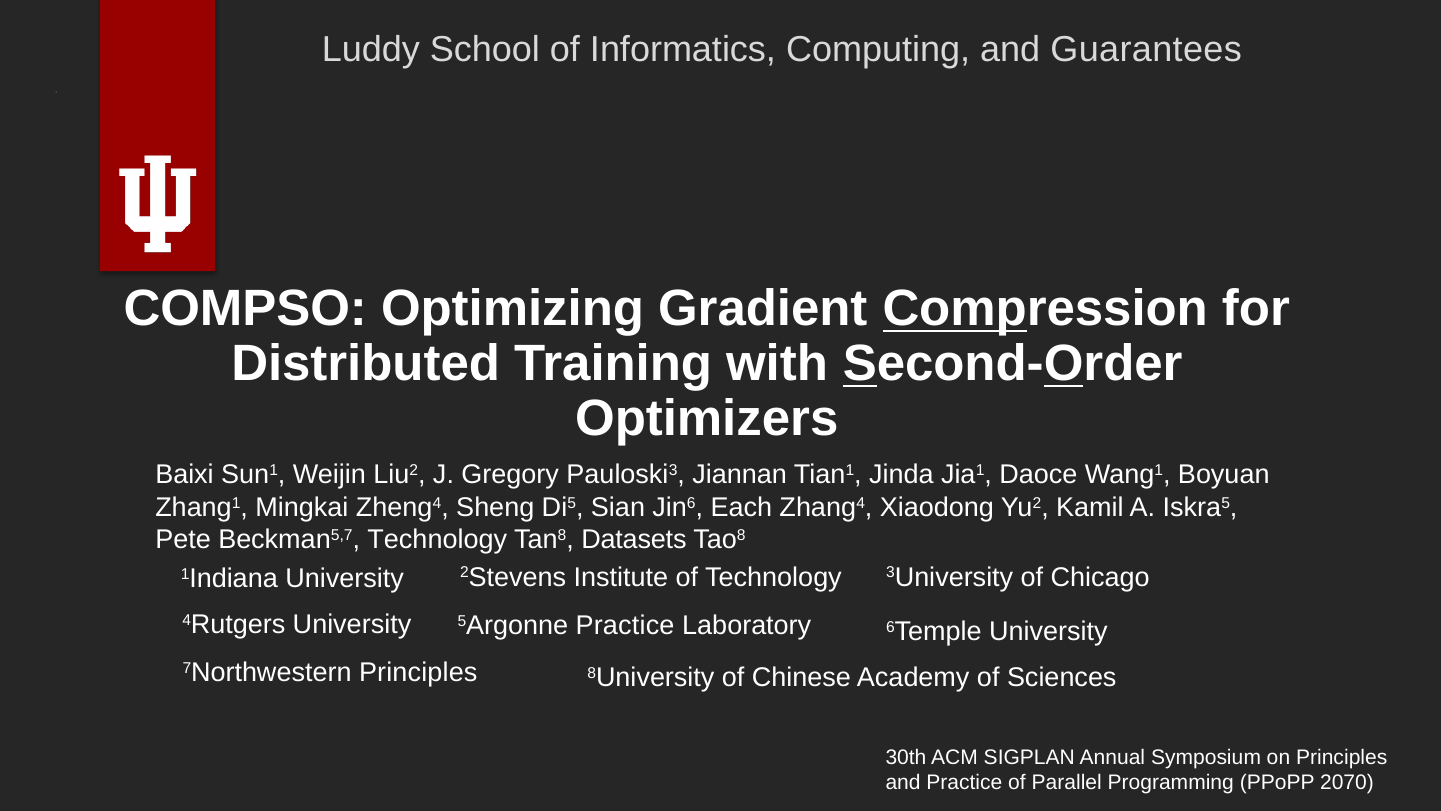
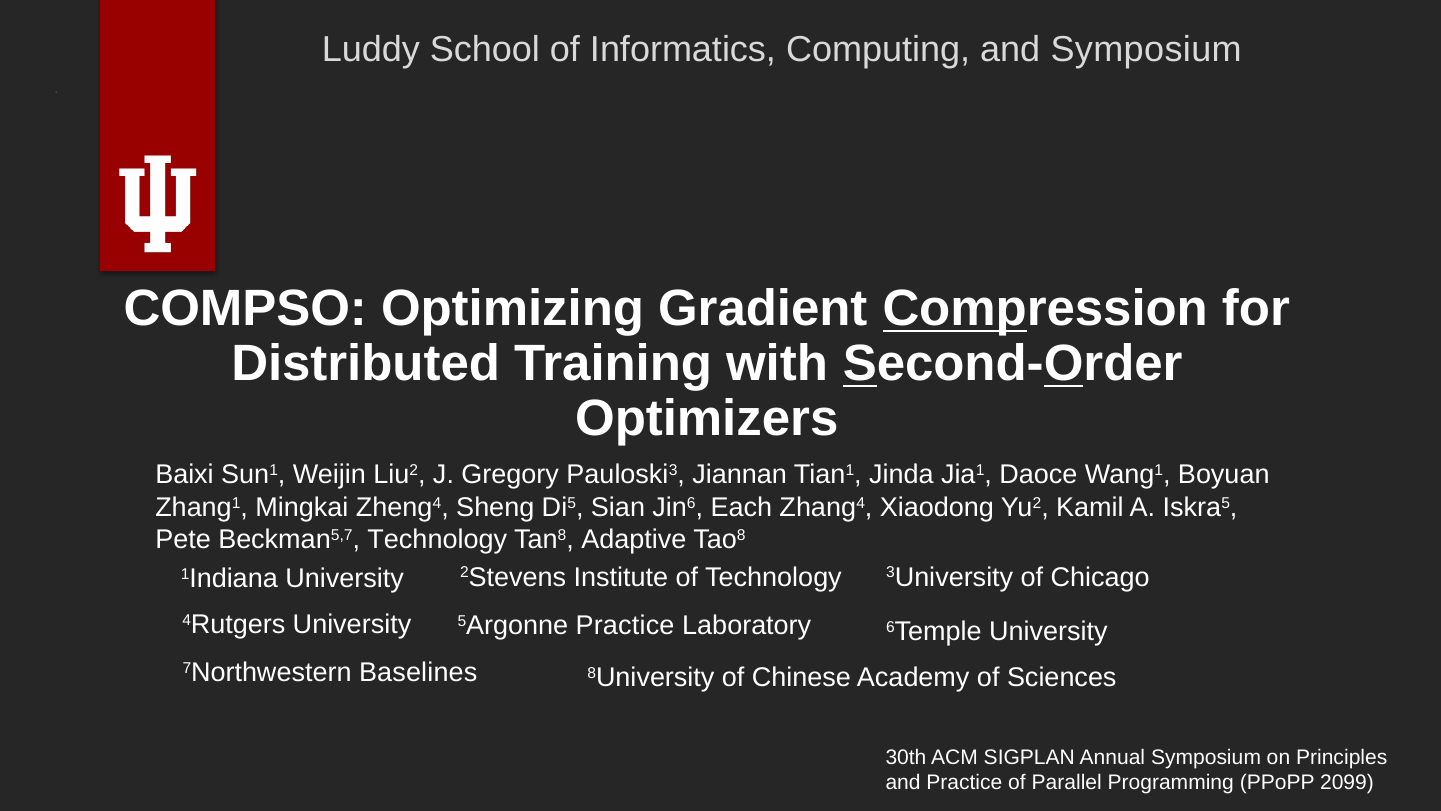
and Guarantees: Guarantees -> Symposium (1146, 49)
Datasets: Datasets -> Adaptive (634, 540)
7Northwestern Principles: Principles -> Baselines (418, 672)
2070: 2070 -> 2099 (1347, 782)
